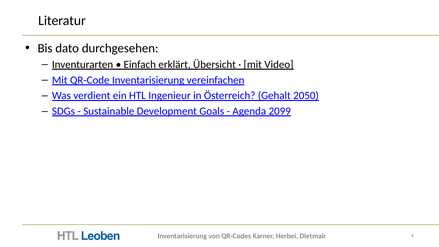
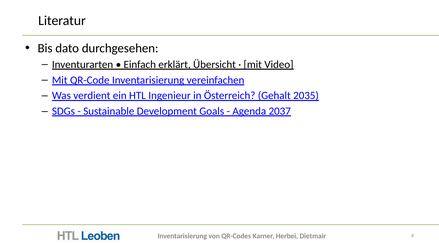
2050: 2050 -> 2035 (306, 96)
2099: 2099 -> 2037 (280, 111)
